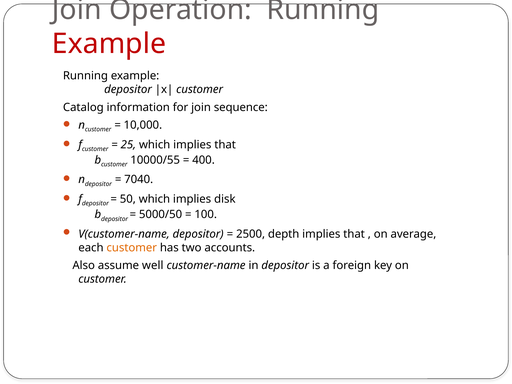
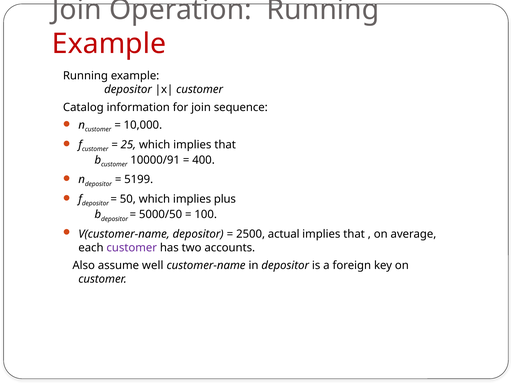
10000/55: 10000/55 -> 10000/91 (155, 160)
7040: 7040 -> 5199 (139, 180)
disk: disk -> plus (225, 199)
depth: depth -> actual (284, 234)
customer colour: orange -> purple (132, 248)
